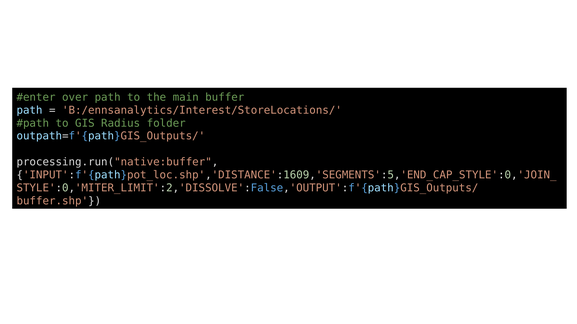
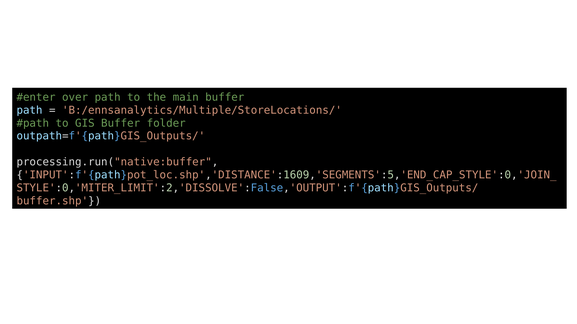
B:/ennsanalytics/Interest/StoreLocations/: B:/ennsanalytics/Interest/StoreLocations/ -> B:/ennsanalytics/Multiple/StoreLocations/ (202, 110)
GIS Radius: Radius -> Buffer (121, 123)
